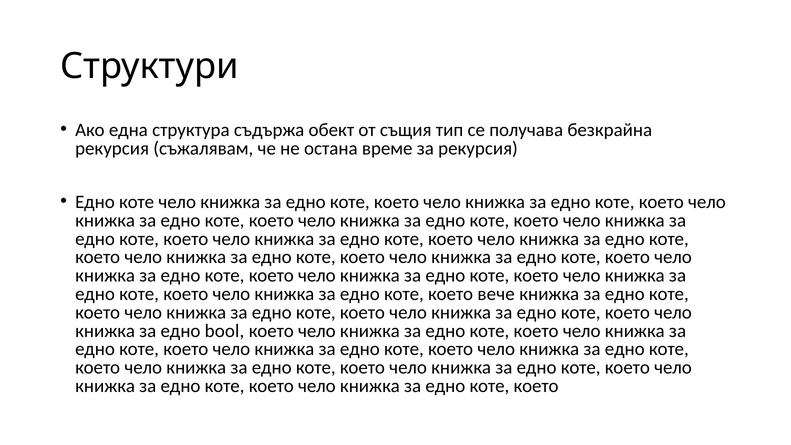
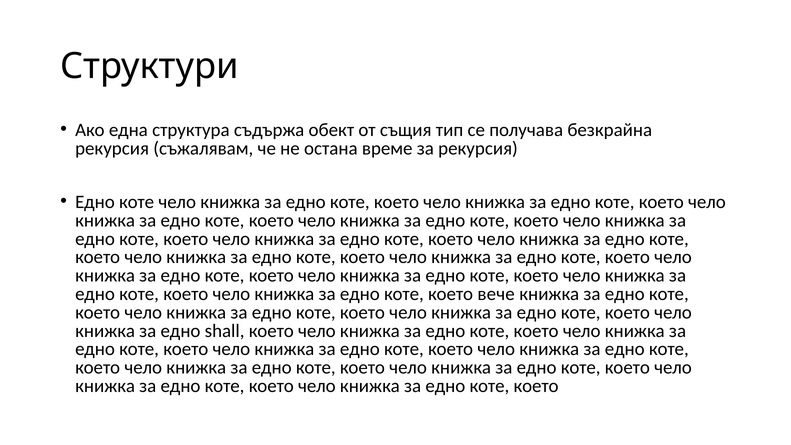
bool: bool -> shall (225, 331)
